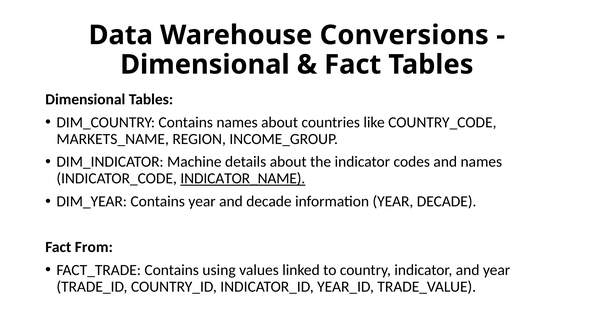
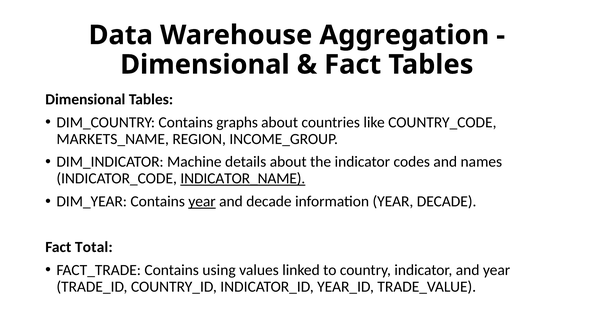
Conversions: Conversions -> Aggregation (404, 35)
Contains names: names -> graphs (237, 122)
year underline: none -> present (202, 201)
From: From -> Total (94, 247)
